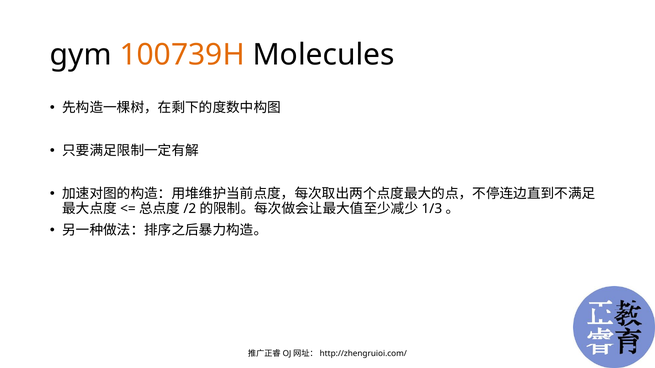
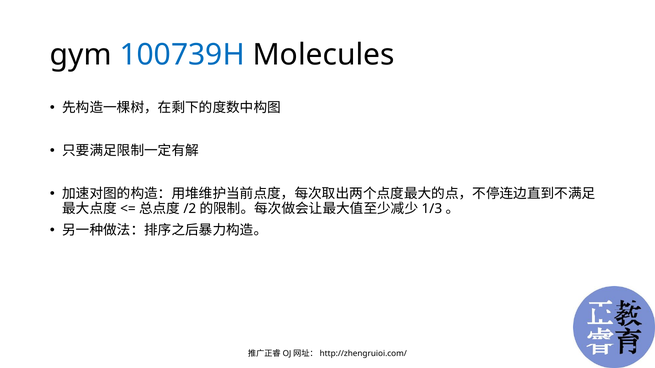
100739H colour: orange -> blue (182, 55)
